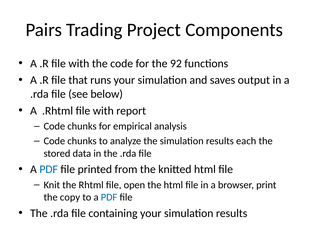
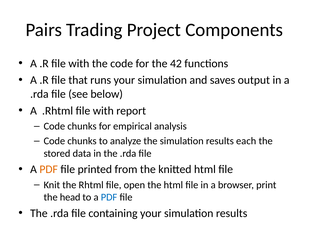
92: 92 -> 42 (176, 63)
PDF colour: blue -> orange (49, 169)
copy: copy -> head (70, 197)
